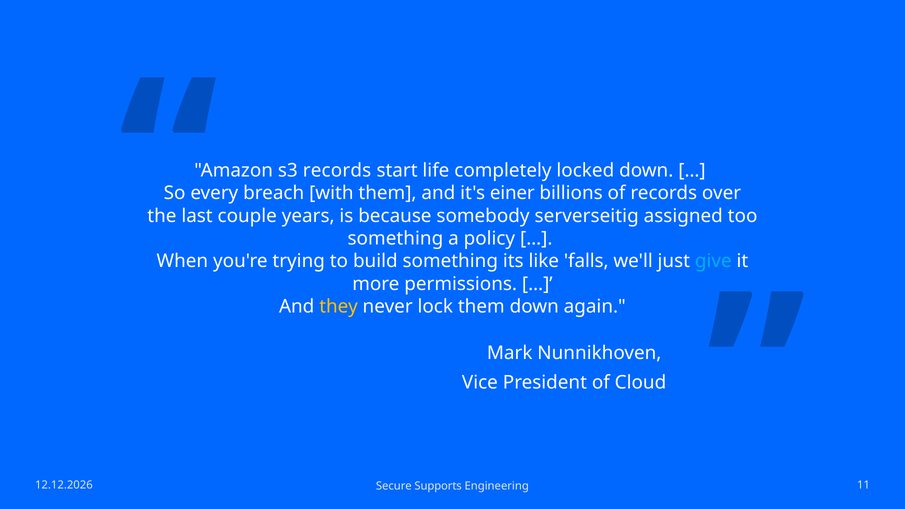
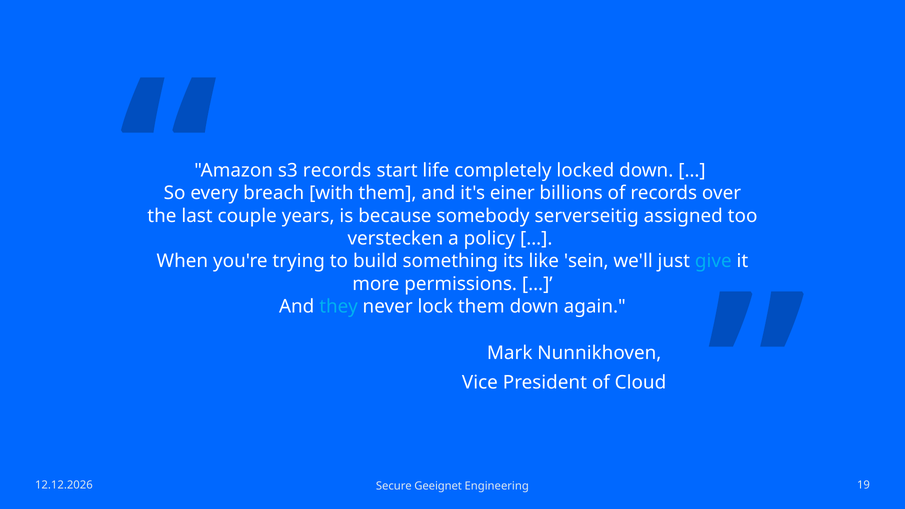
something: something -> verstecken (395, 239)
falls: falls -> sein (586, 261)
they colour: yellow -> light blue (339, 307)
Supports: Supports -> Geeignet (438, 486)
11: 11 -> 19 (863, 485)
